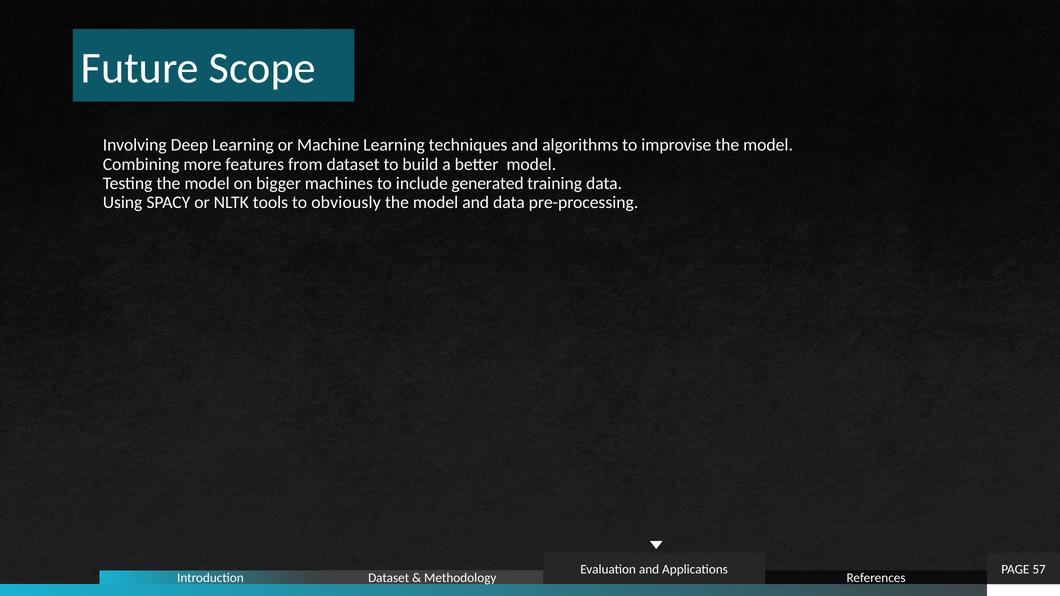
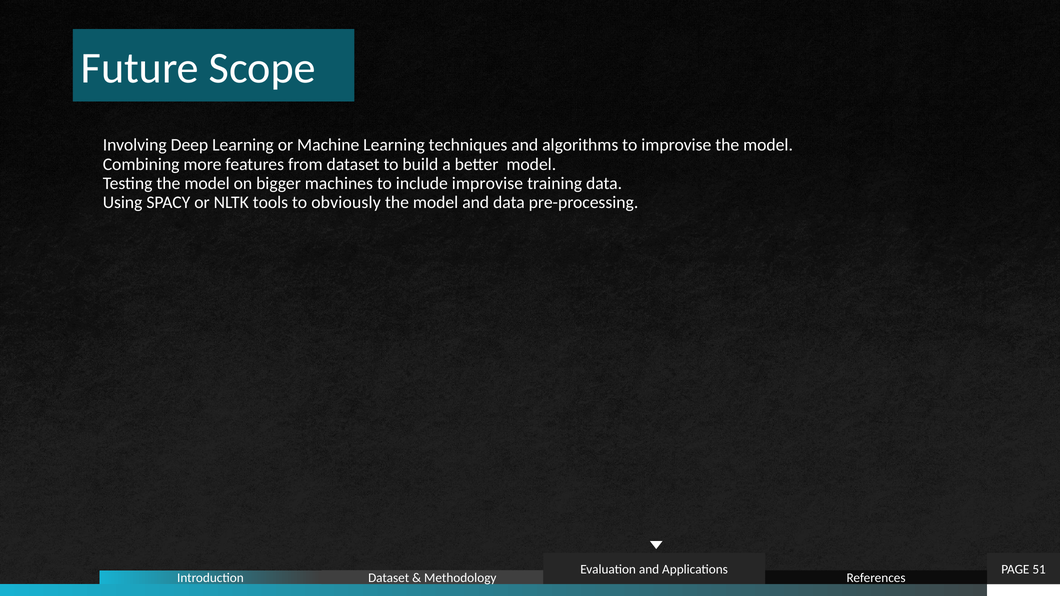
include generated: generated -> improvise (487, 183)
57: 57 -> 51 (1039, 569)
